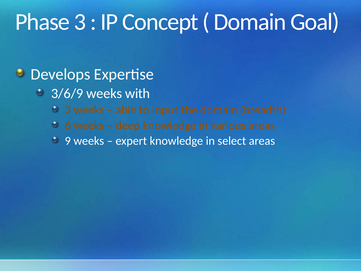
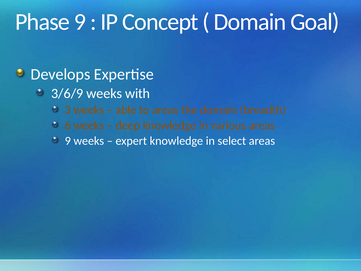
Phase 3: 3 -> 9 (80, 22)
to input: input -> areas (165, 110)
